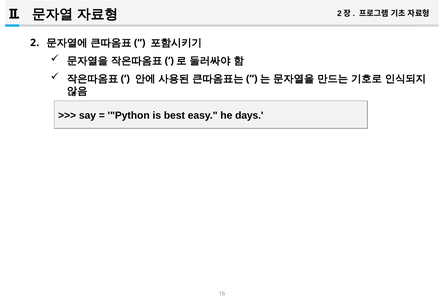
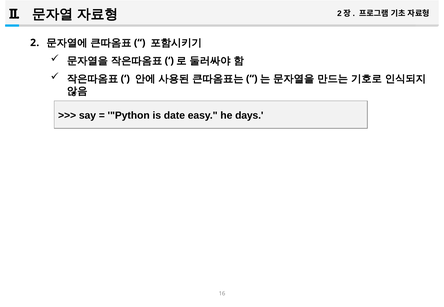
best: best -> date (174, 116)
